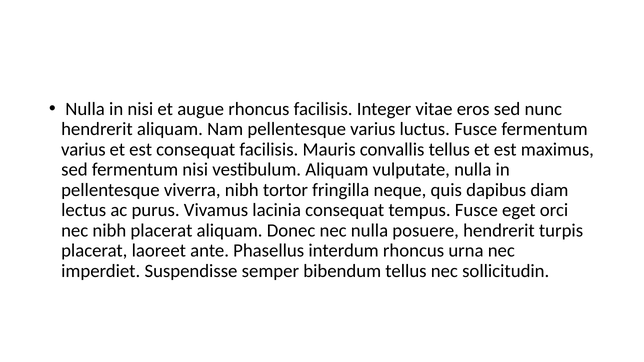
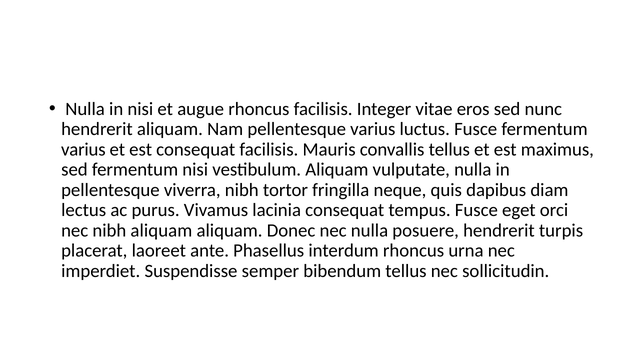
nibh placerat: placerat -> aliquam (161, 231)
